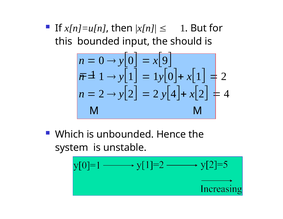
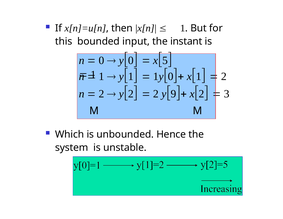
should: should -> instant (186, 41)
9: 9 -> 5 (165, 60)
4: 4 -> 9 (173, 94)
4: 4 -> 3 (227, 94)
